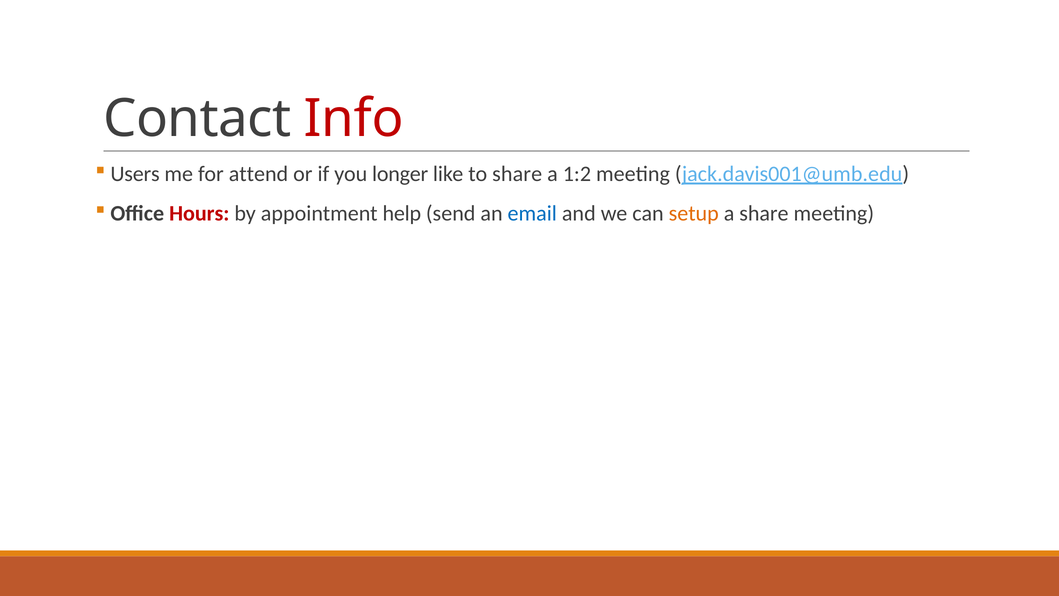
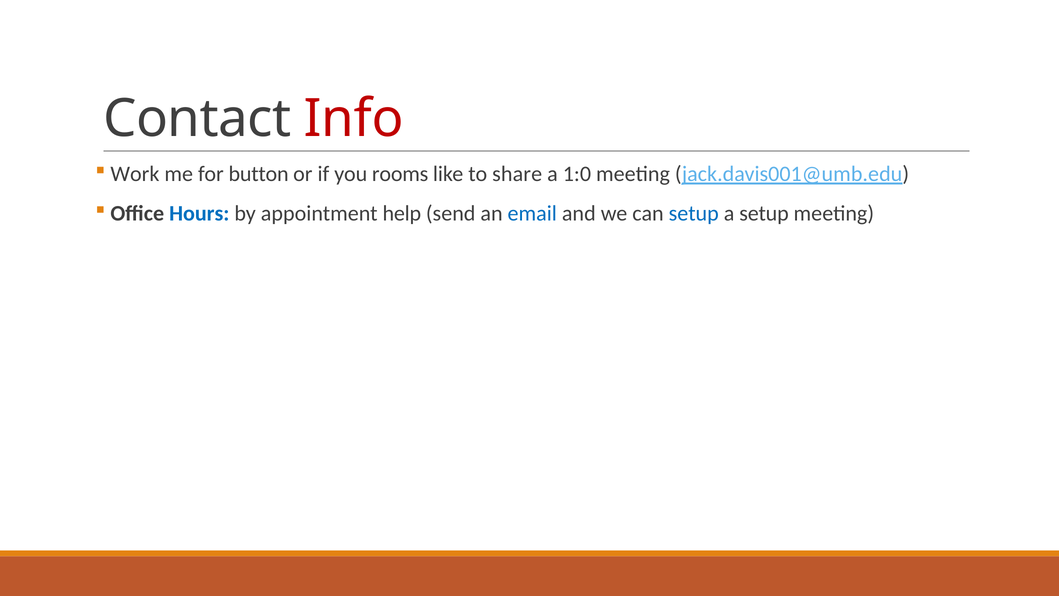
Users: Users -> Work (135, 174)
attend: attend -> button (259, 174)
longer: longer -> rooms (400, 174)
1:2: 1:2 -> 1:0 (577, 174)
Hours colour: red -> blue (199, 213)
setup colour: orange -> blue (694, 213)
a share: share -> setup (764, 213)
